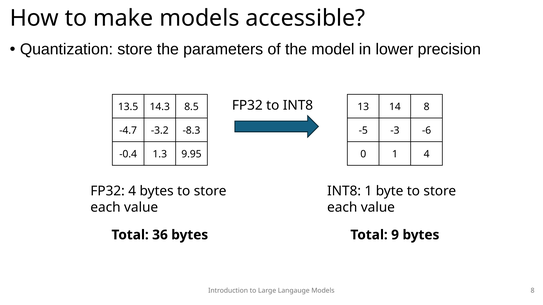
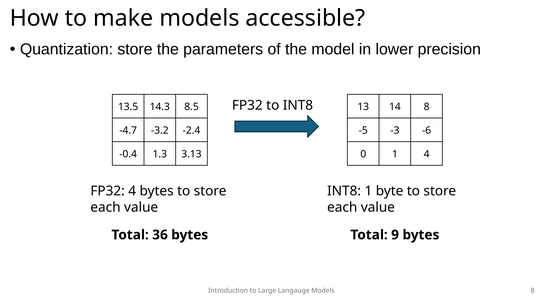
-8.3: -8.3 -> -2.4 (191, 131)
9.95: 9.95 -> 3.13 (191, 154)
